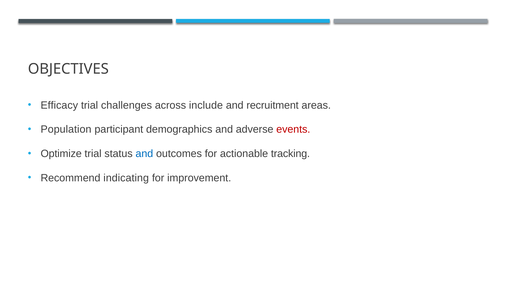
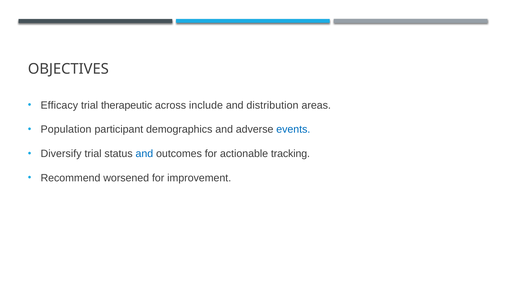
challenges: challenges -> therapeutic (127, 105)
recruitment: recruitment -> distribution (272, 105)
events colour: red -> blue (293, 129)
Optimize: Optimize -> Diversify (61, 154)
indicating: indicating -> worsened (126, 178)
